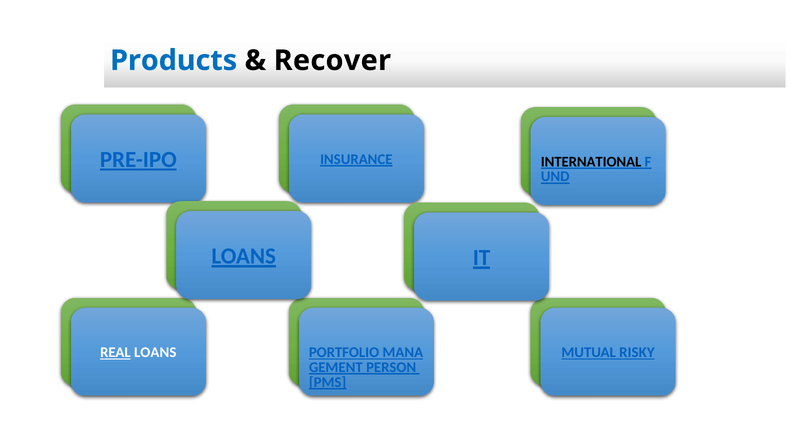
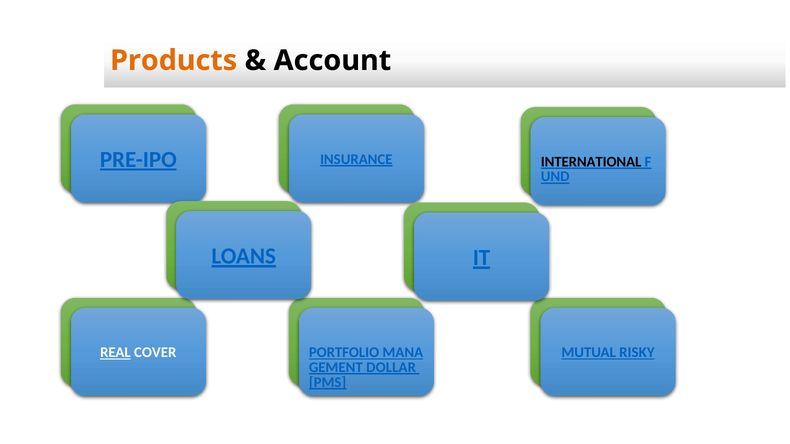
Products colour: blue -> orange (174, 61)
Recover: Recover -> Account (332, 61)
REAL LOANS: LOANS -> COVER (155, 353)
PERSON: PERSON -> DOLLAR (391, 368)
